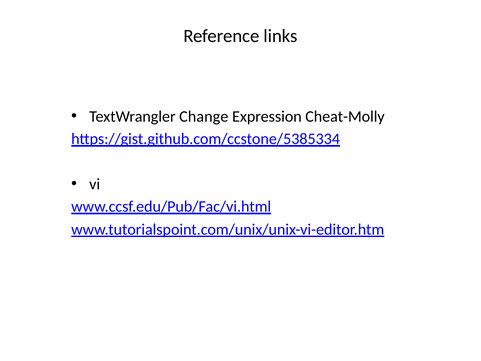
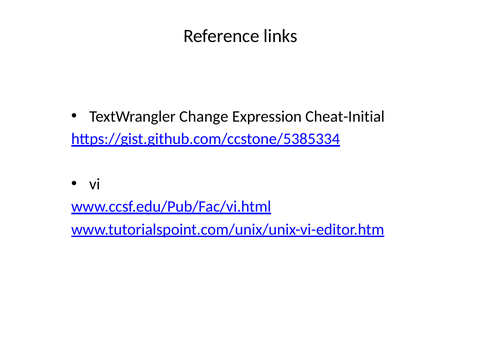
Cheat-Molly: Cheat-Molly -> Cheat-Initial (345, 116)
